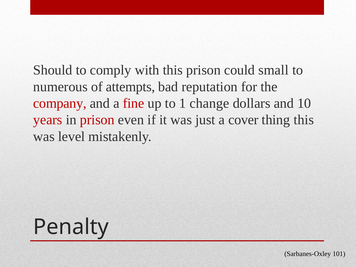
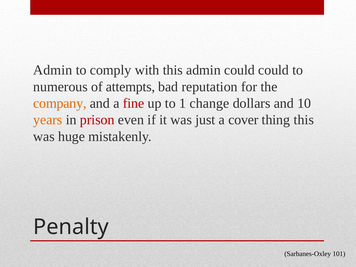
Should: Should -> Admin (53, 70)
this prison: prison -> admin (203, 70)
could small: small -> could (274, 70)
company colour: red -> orange (60, 103)
years colour: red -> orange (48, 120)
level: level -> huge (72, 136)
